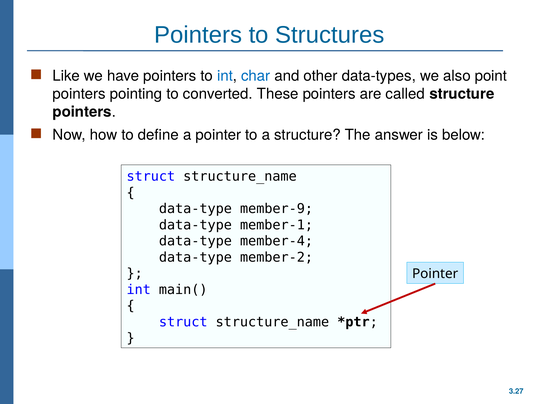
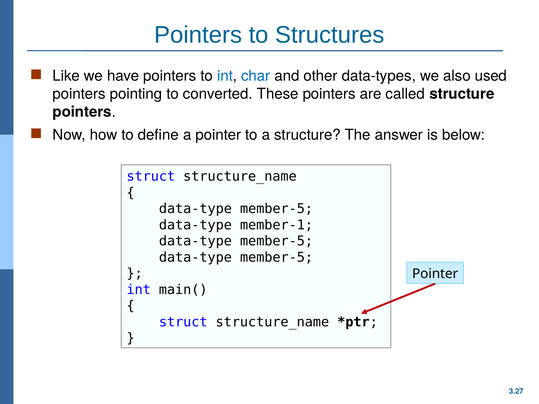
point: point -> used (491, 76)
member-9: member-9 -> member-5 (277, 209)
member-4: member-4 -> member-5 (277, 241)
member-2: member-2 -> member-5 (277, 257)
